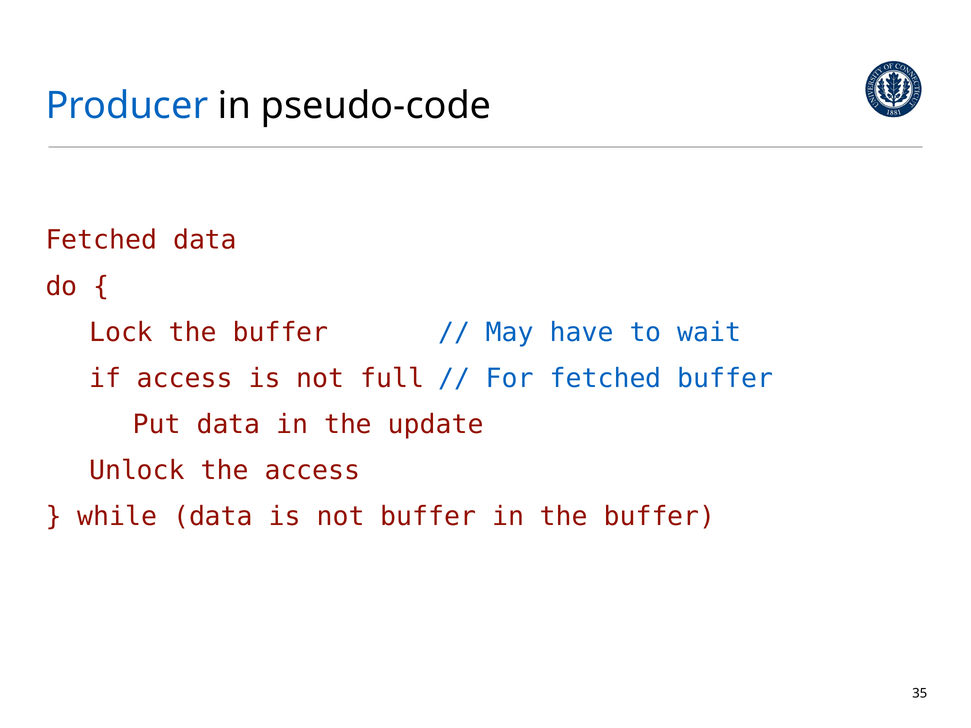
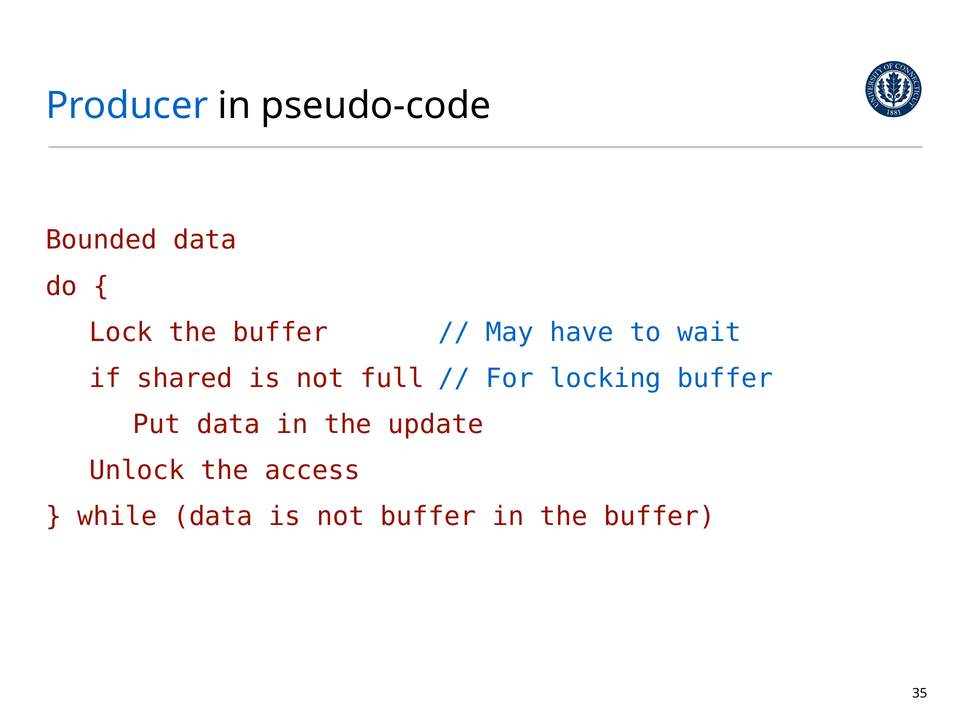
Fetched: Fetched -> Bounded (101, 240)
if access: access -> shared (185, 379)
For fetched: fetched -> locking (606, 379)
